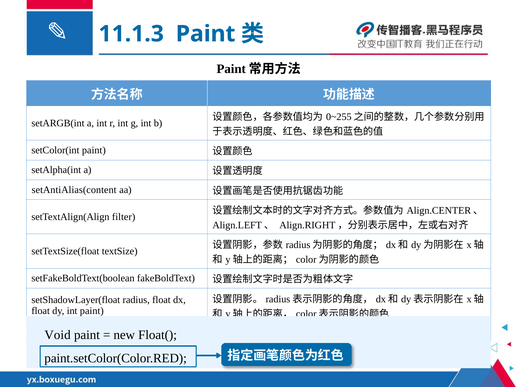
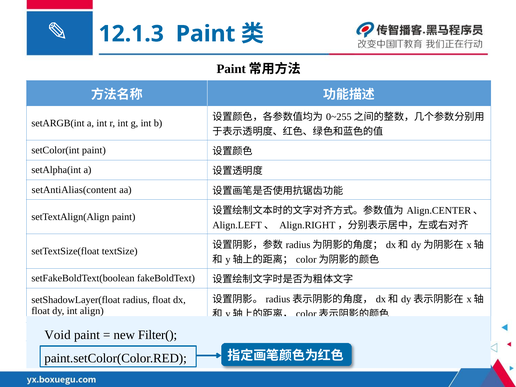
11.1.3: 11.1.3 -> 12.1.3 (131, 34)
setTextAlign(Align filter: filter -> paint (124, 217)
int paint: paint -> align (92, 311)
Float(: Float( -> Filter( (158, 335)
